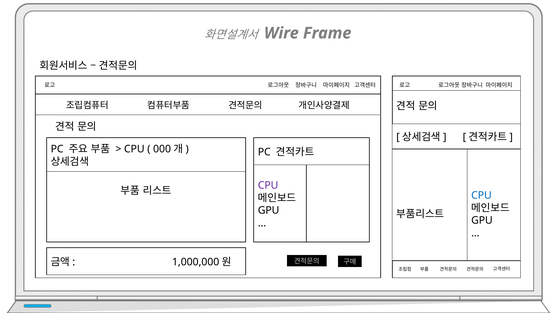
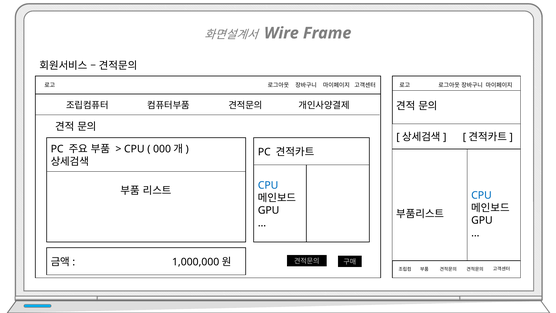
CPU colour: purple -> blue (268, 185)
